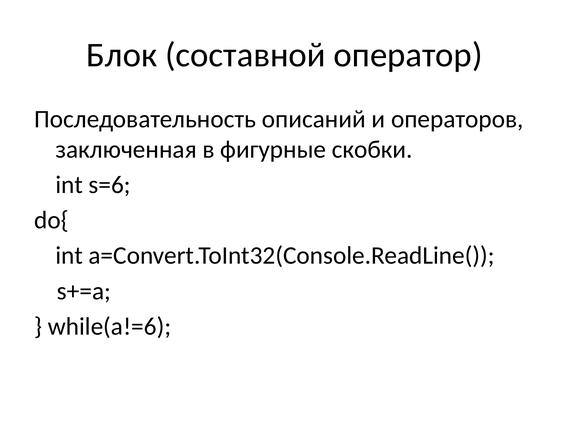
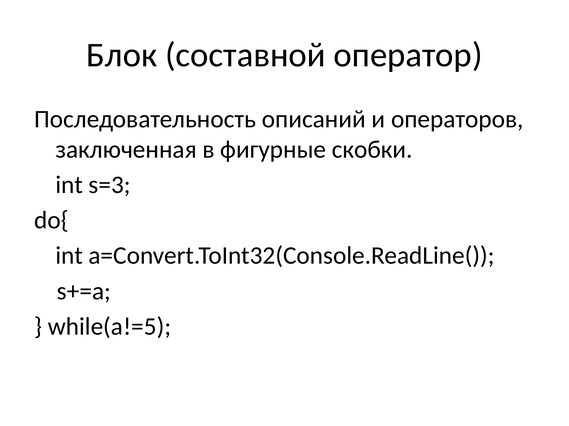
s=6: s=6 -> s=3 (110, 185)
while(a!=6: while(a!=6 -> while(a!=5 (109, 327)
